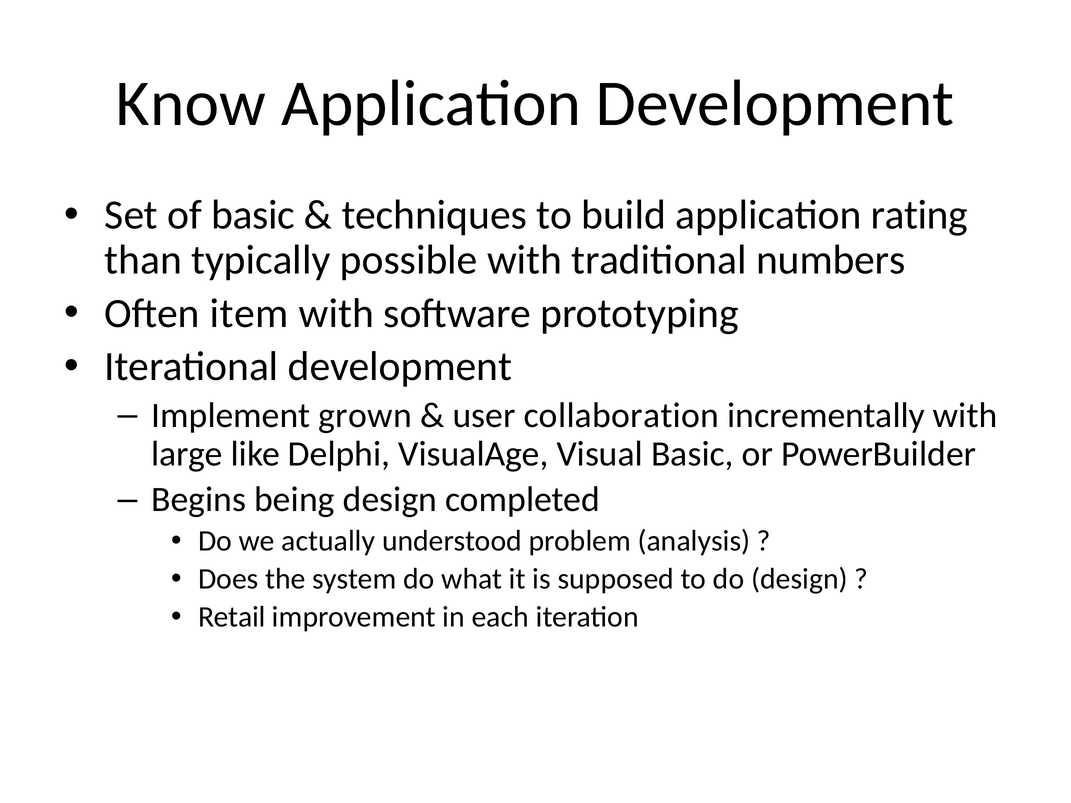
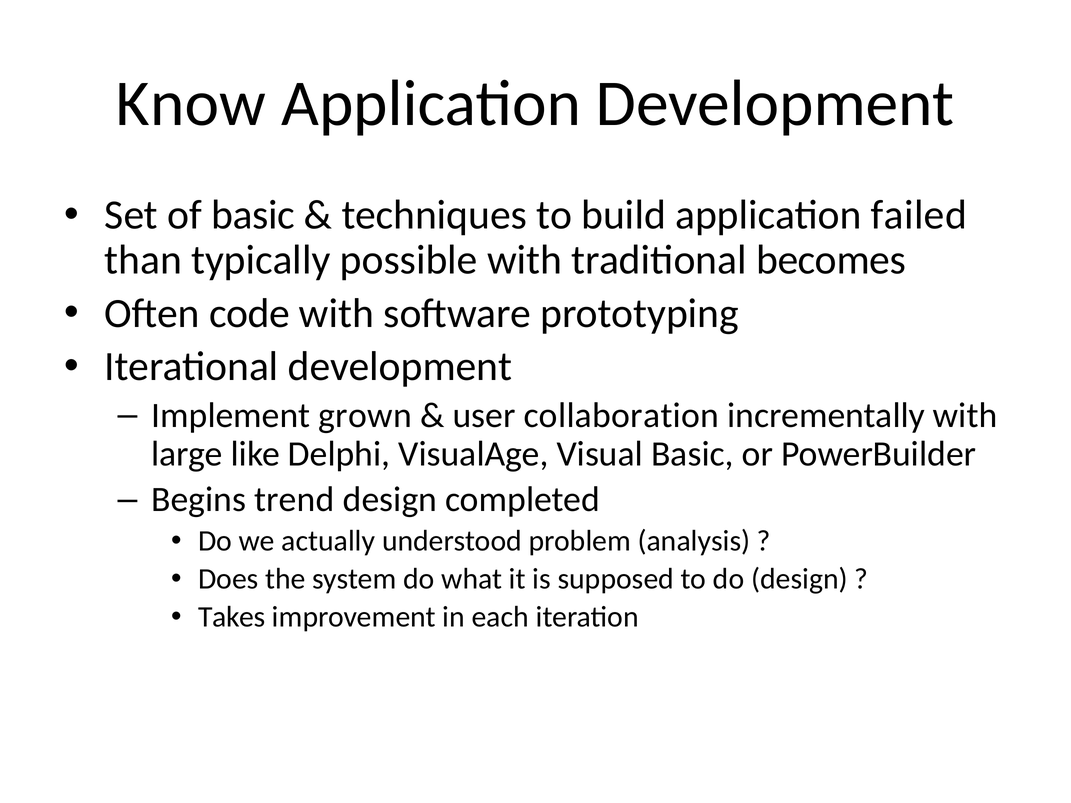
rating: rating -> failed (919, 215)
numbers: numbers -> becomes (831, 260)
item: item -> code (249, 313)
being: being -> trend (294, 500)
Retail: Retail -> Takes (232, 617)
